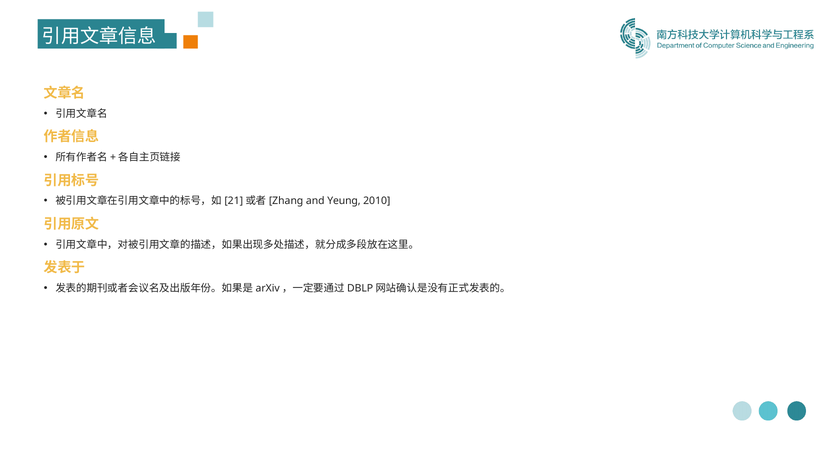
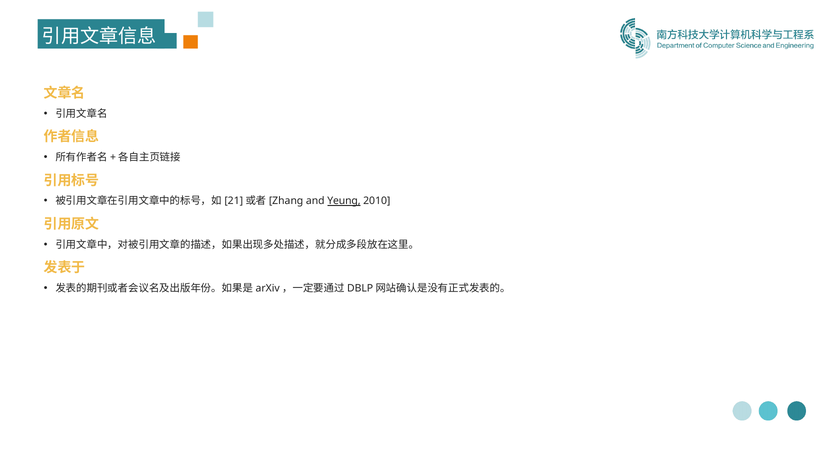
Yeung underline: none -> present (344, 201)
